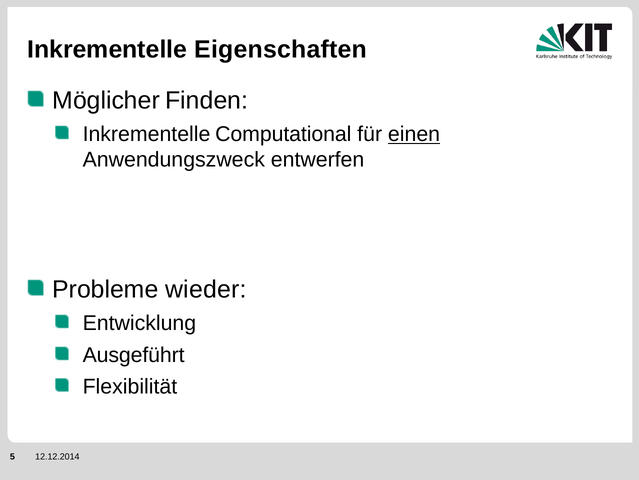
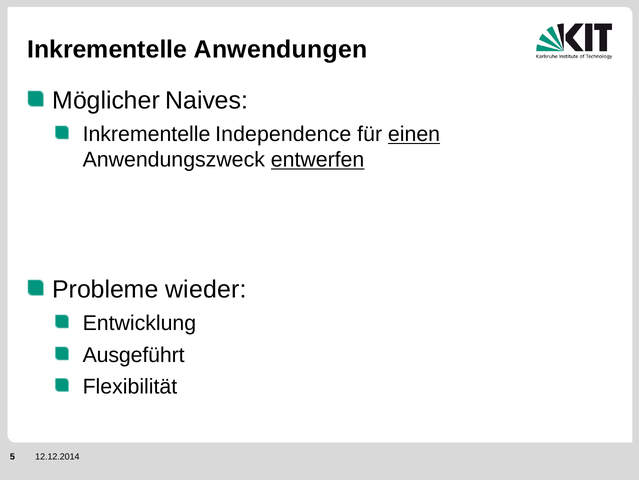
Eigenschaften: Eigenschaften -> Anwendungen (281, 49)
Finden: Finden -> Naives (207, 100)
Computational: Computational -> Independence (283, 134)
entwerfen underline: none -> present (318, 160)
